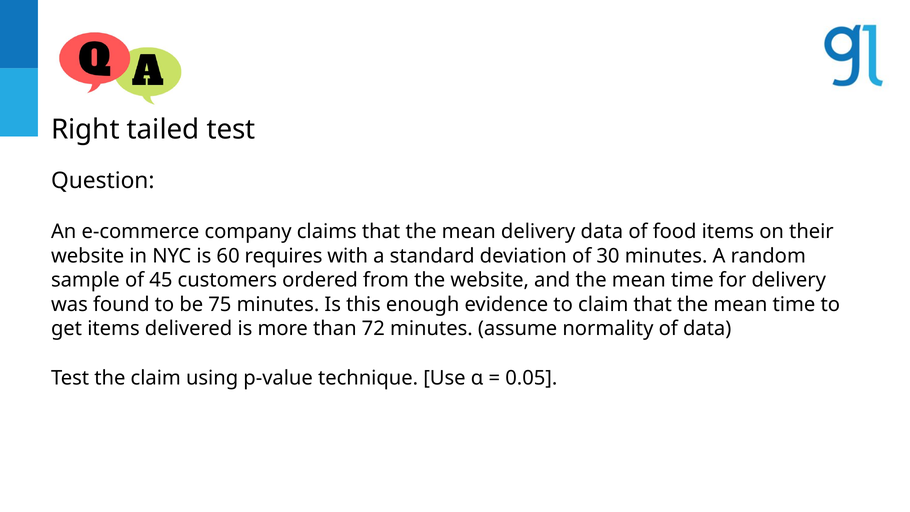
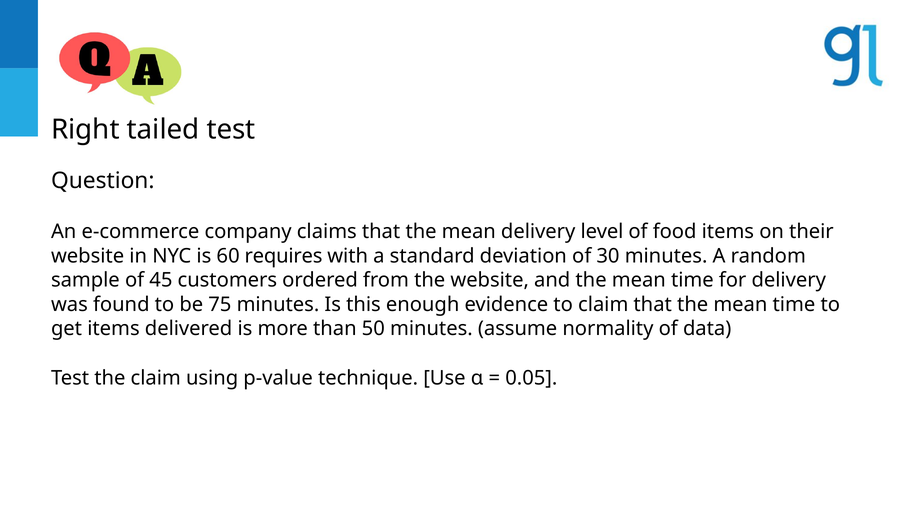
delivery data: data -> level (602, 232)
72: 72 -> 50 (373, 329)
